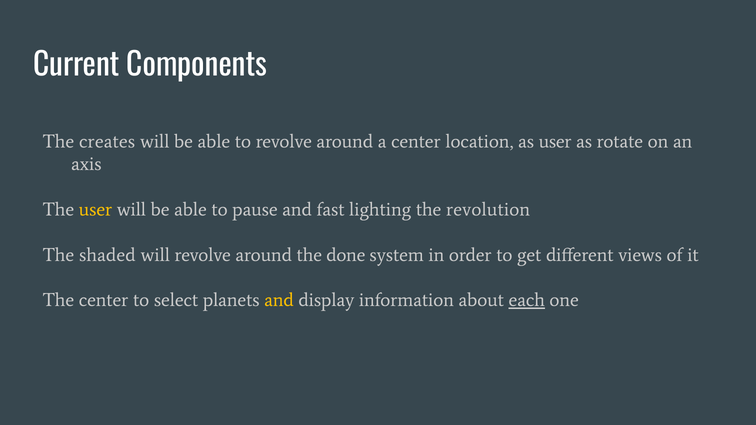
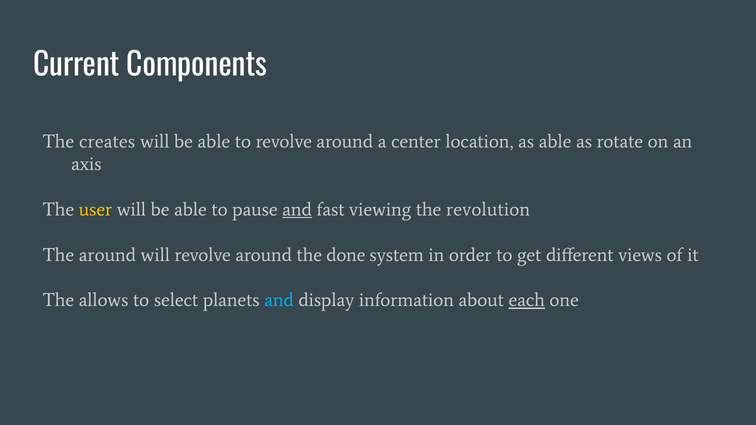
as user: user -> able (555, 142)
and underline: none -> present (297, 210)
lighting: lighting -> viewing (380, 210)
The shaded: shaded -> around (107, 255)
The center: center -> allows (104, 300)
and colour: yellow -> light blue (279, 300)
